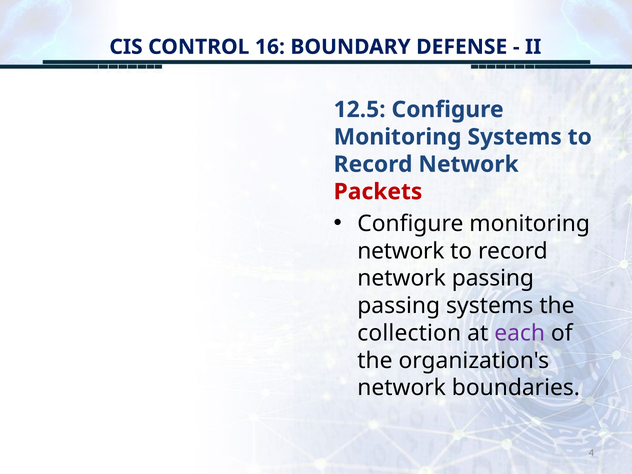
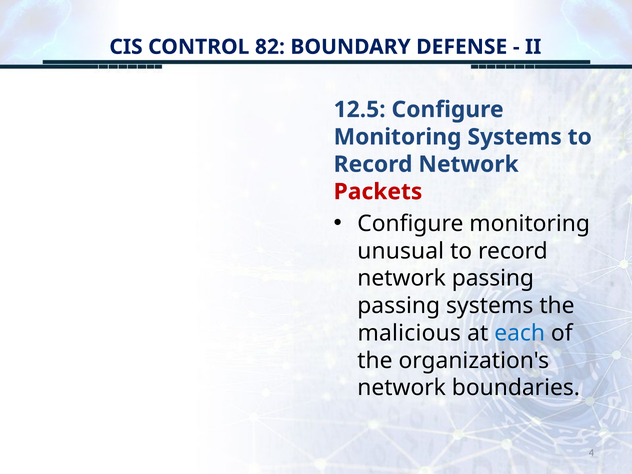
16: 16 -> 82 (270, 47)
network: network -> unusual (401, 251)
collection: collection -> malicious (409, 333)
each colour: purple -> blue (520, 333)
